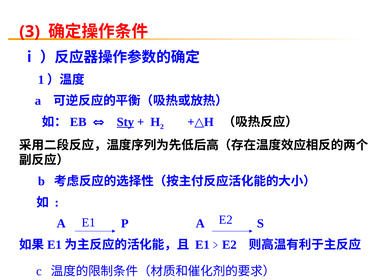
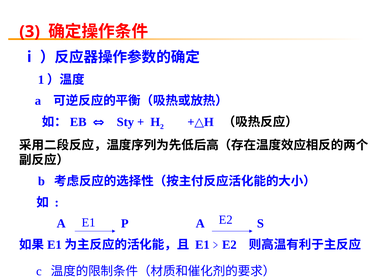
Sty underline: present -> none (125, 122)
